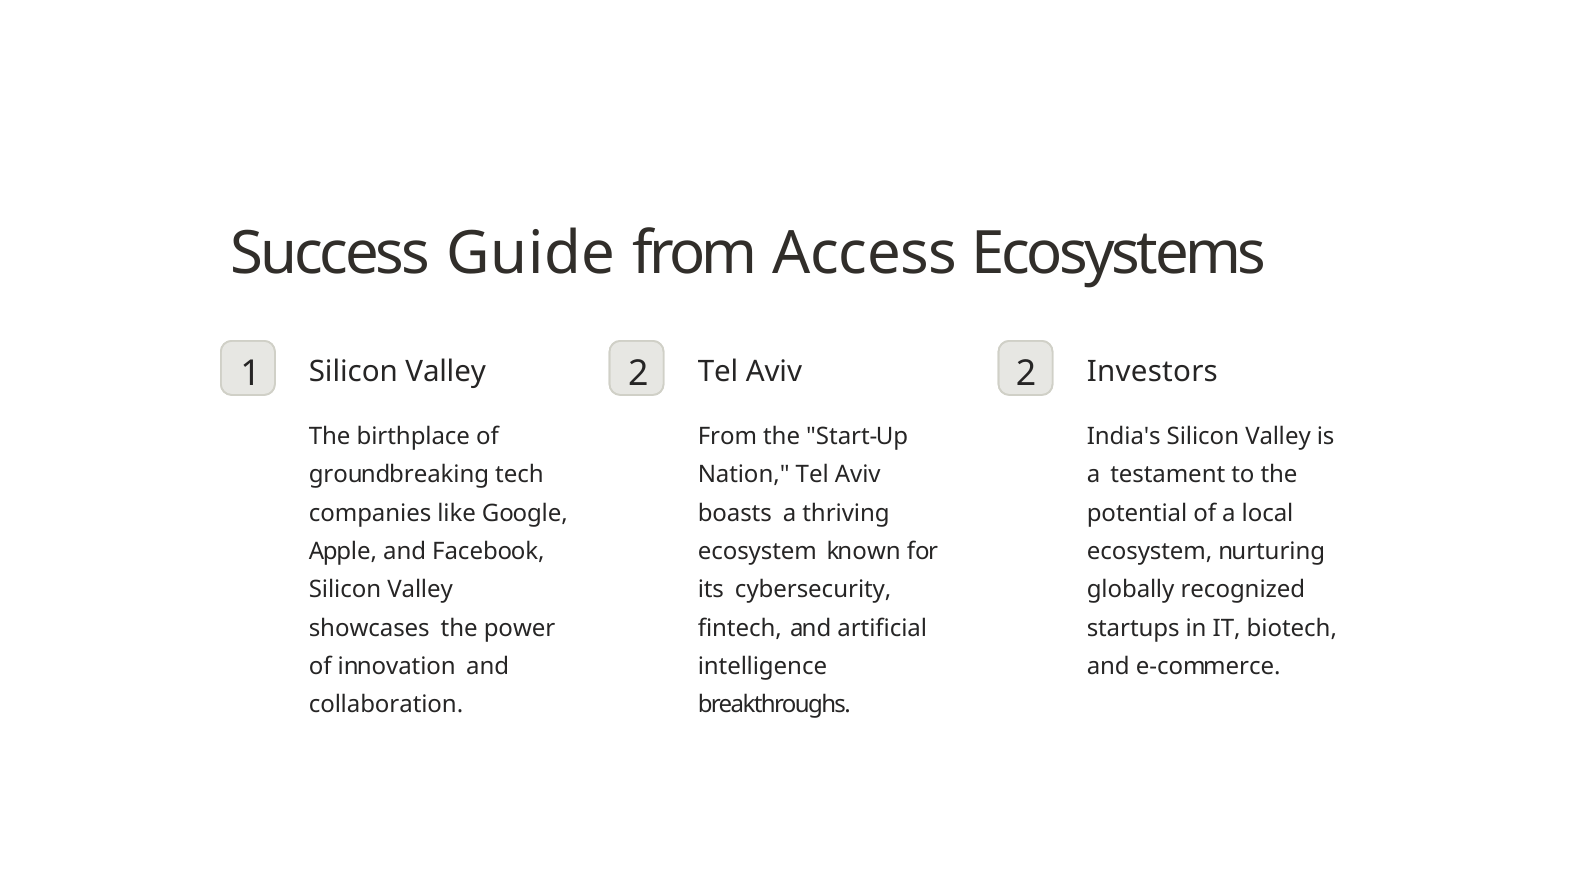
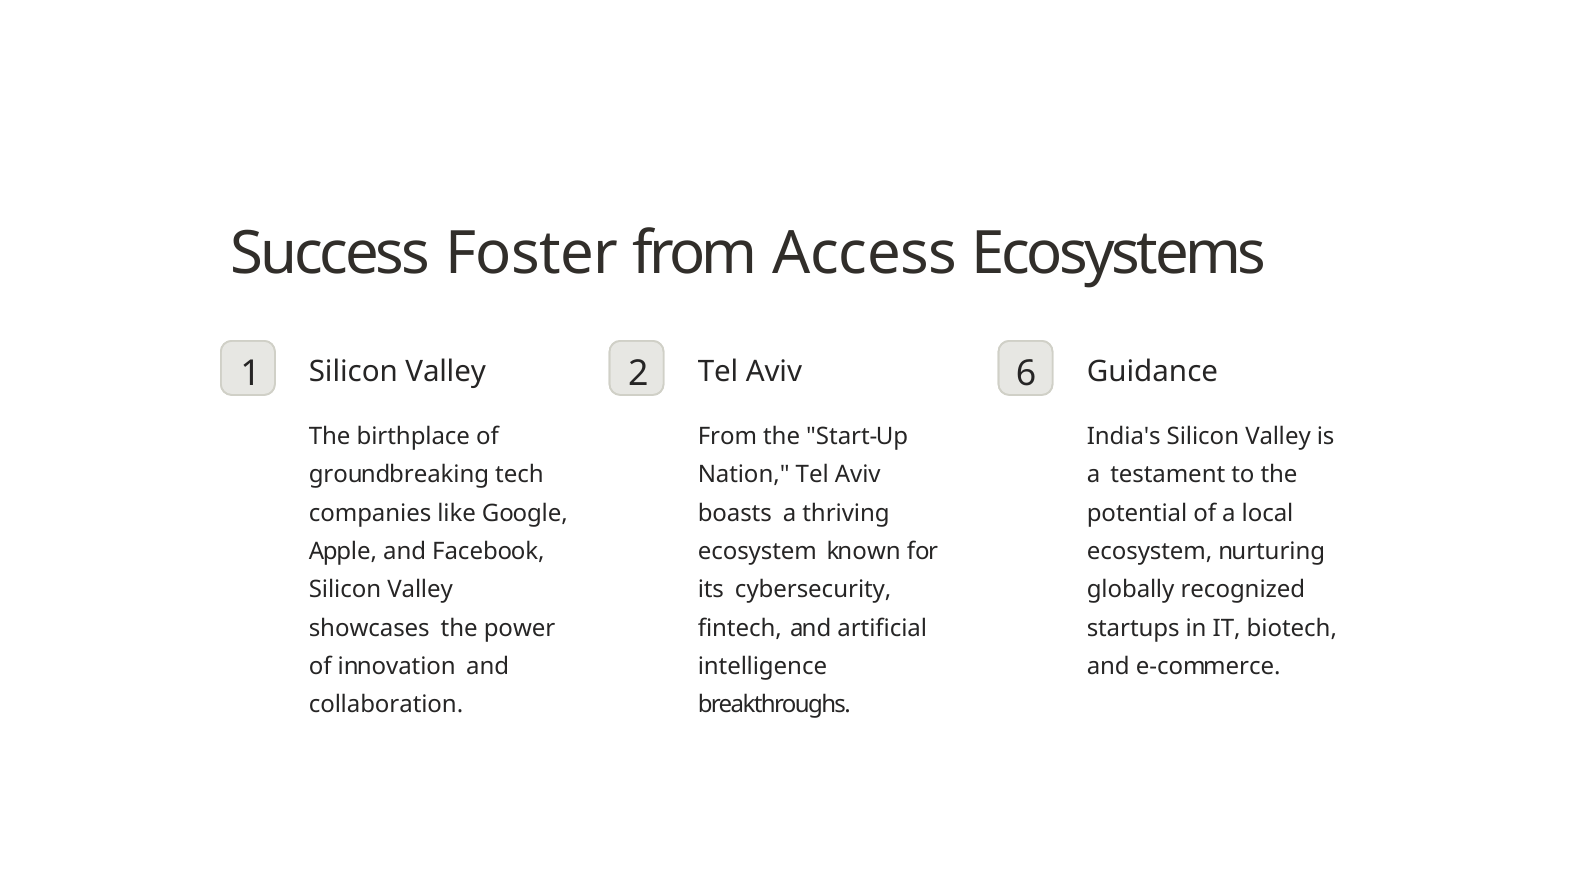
Guide: Guide -> Foster (532, 253)
2 2: 2 -> 6 (1026, 373)
Investors: Investors -> Guidance (1152, 372)
